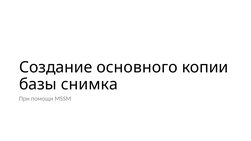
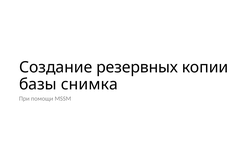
основного: основного -> резервных (137, 67)
